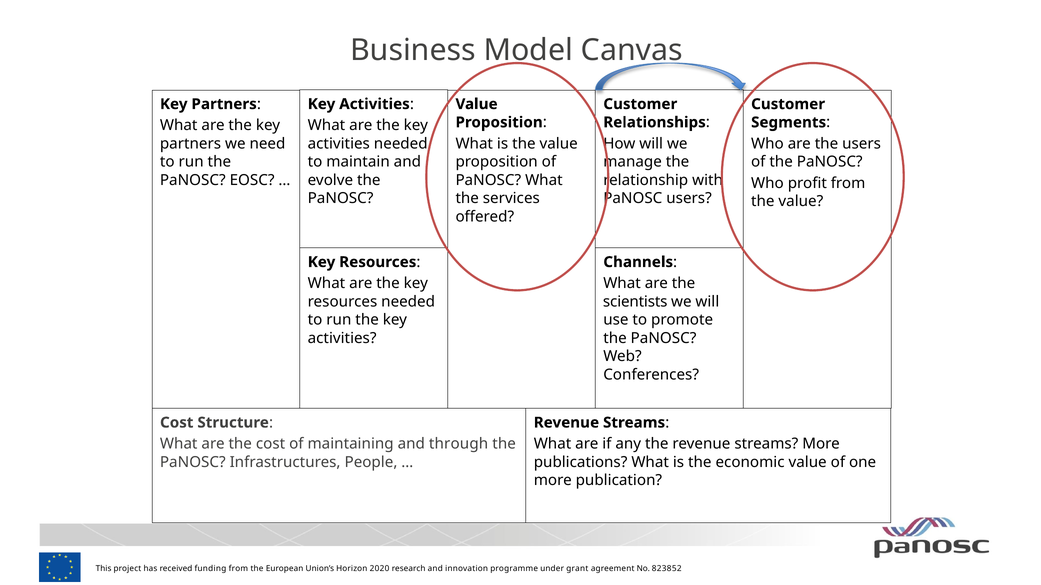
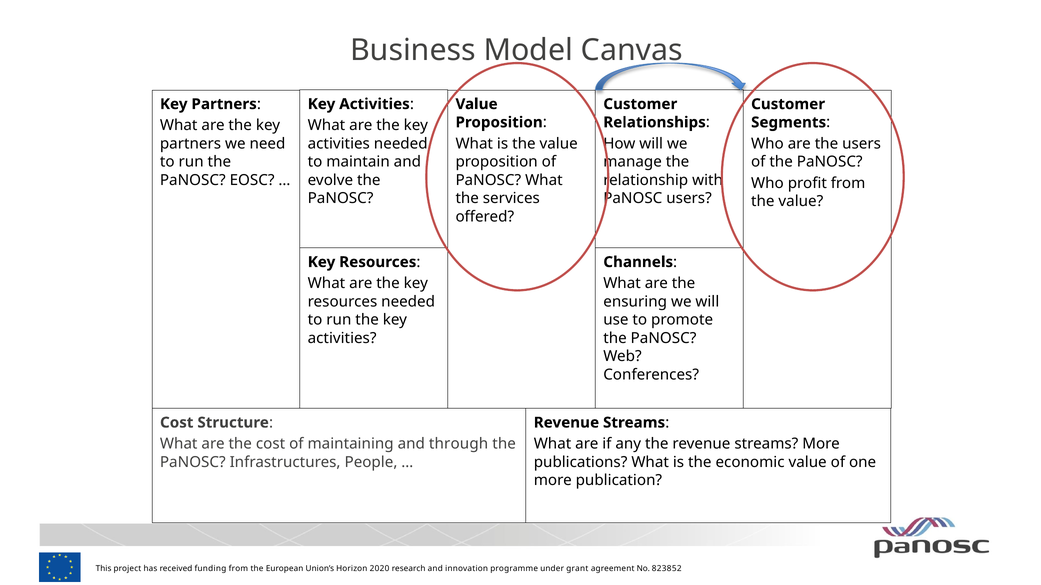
scientists: scientists -> ensuring (635, 302)
